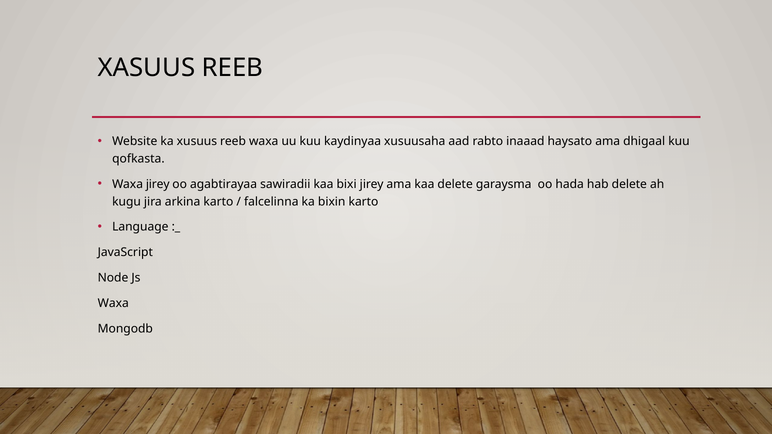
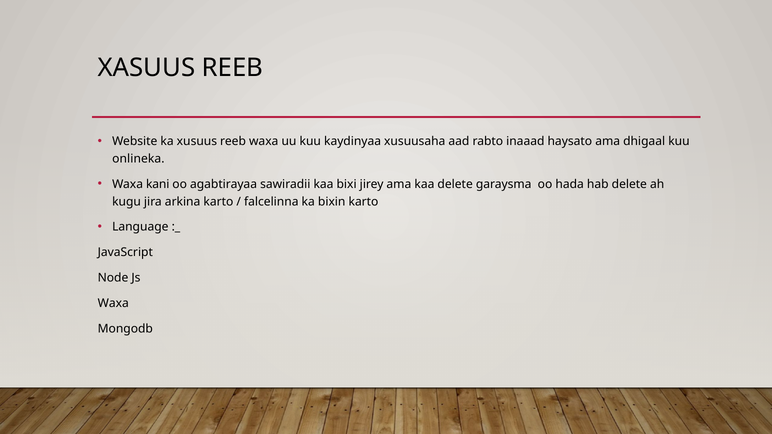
qofkasta: qofkasta -> onlineka (138, 159)
Waxa jirey: jirey -> kani (158, 184)
